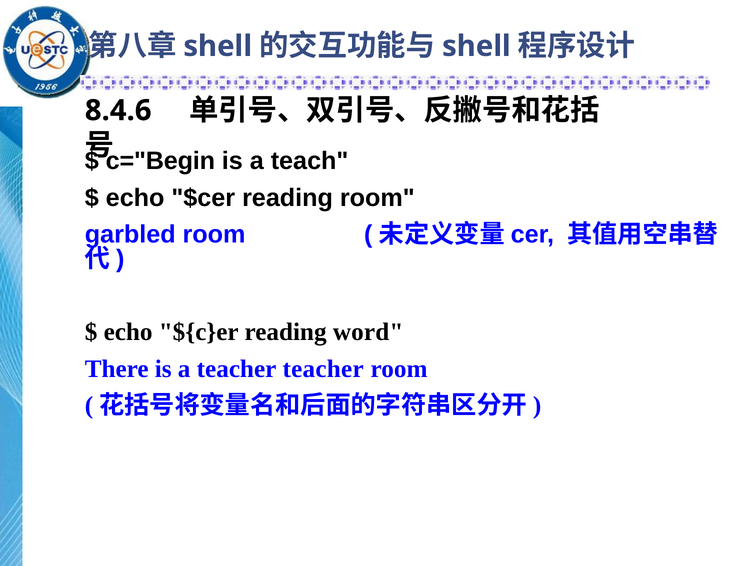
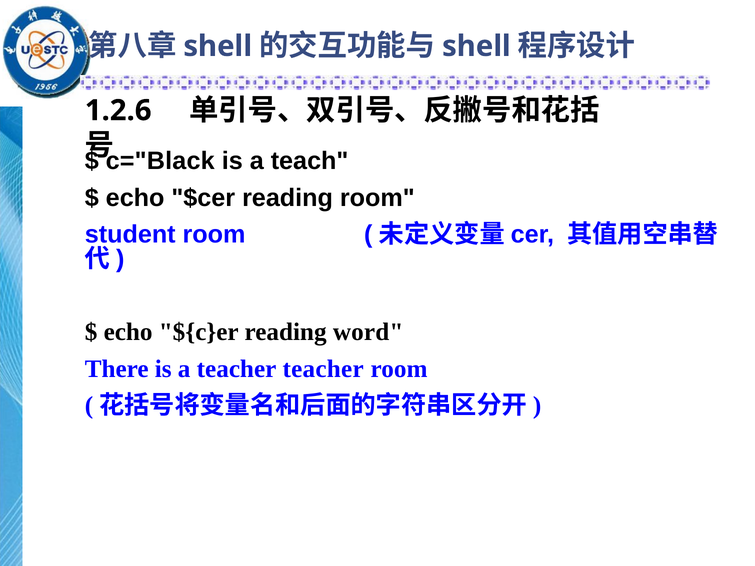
8.4.6: 8.4.6 -> 1.2.6 (118, 111)
c="Begin: c="Begin -> c="Black (160, 161)
garbled: garbled -> student (130, 235)
